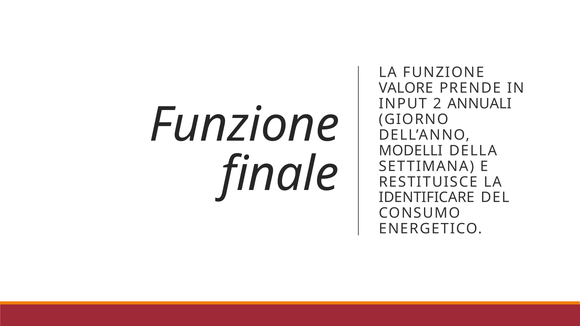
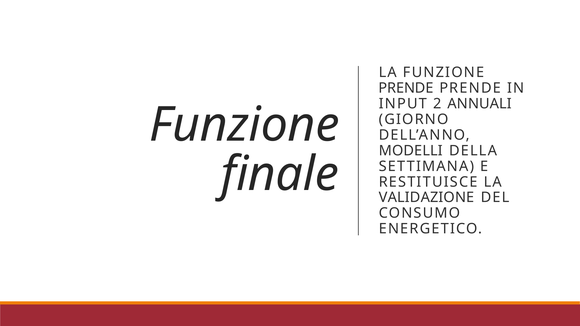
VALORE: VALORE -> PRENDE (406, 88)
IDENTIFICARE: IDENTIFICARE -> VALIDAZIONE (427, 198)
